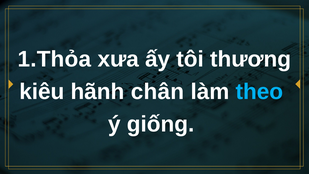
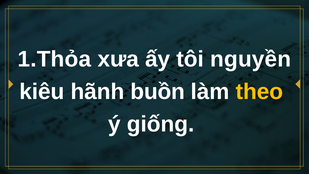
thương: thương -> nguyền (251, 59)
chân: chân -> buồn (158, 92)
theo colour: light blue -> yellow (259, 92)
